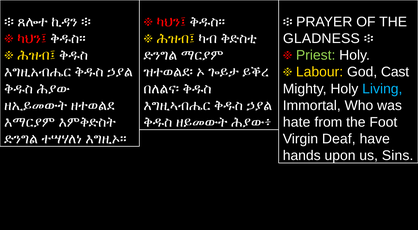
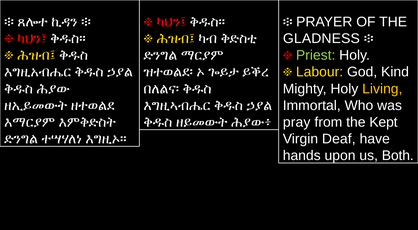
Cast: Cast -> Kind (395, 72)
Living colour: light blue -> yellow (382, 89)
hate: hate -> pray (297, 122)
Foot: Foot -> Kept (383, 122)
Sins: Sins -> Both (398, 156)
